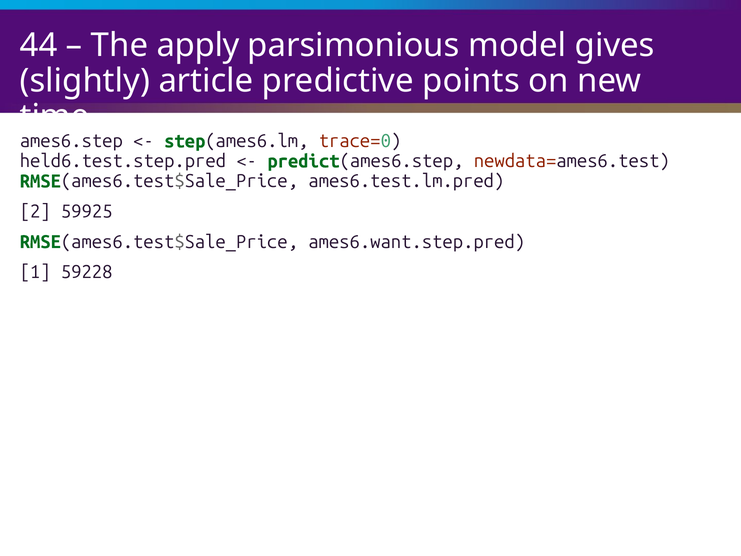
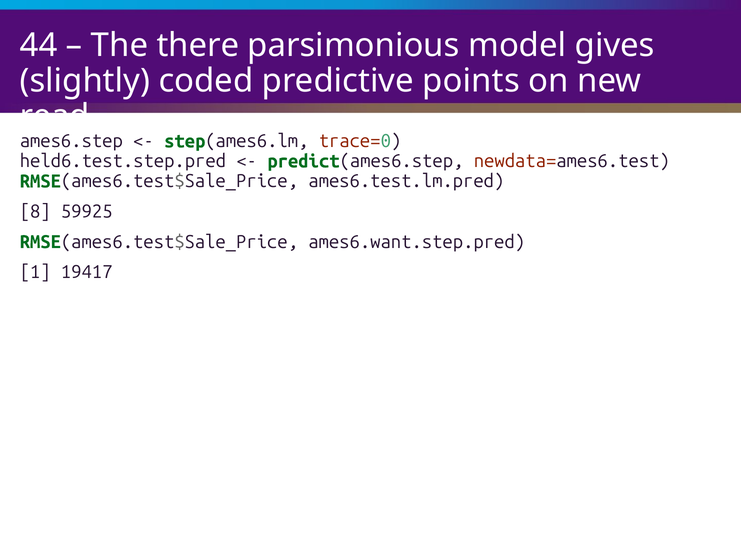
apply: apply -> there (198, 45)
article: article -> coded (206, 81)
time: time -> read (59, 116)
2: 2 -> 8 (35, 212)
59228: 59228 -> 19417 (87, 272)
